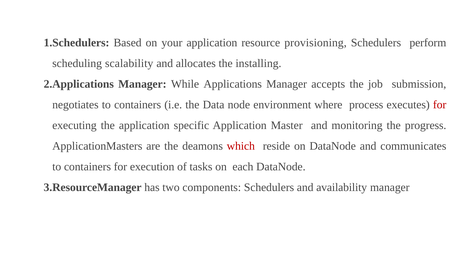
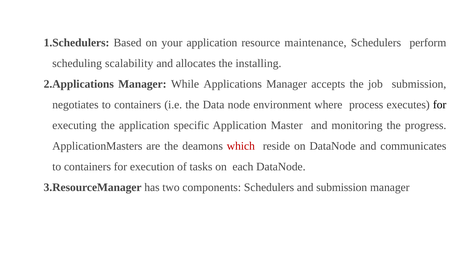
provisioning: provisioning -> maintenance (316, 43)
for colour: red -> black (440, 105)
and availability: availability -> submission (342, 187)
